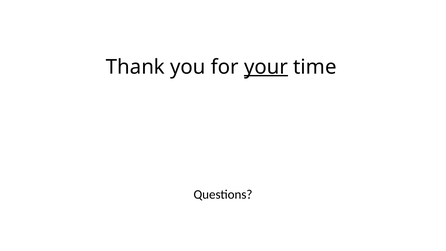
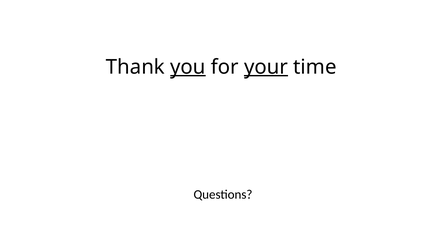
you underline: none -> present (188, 67)
